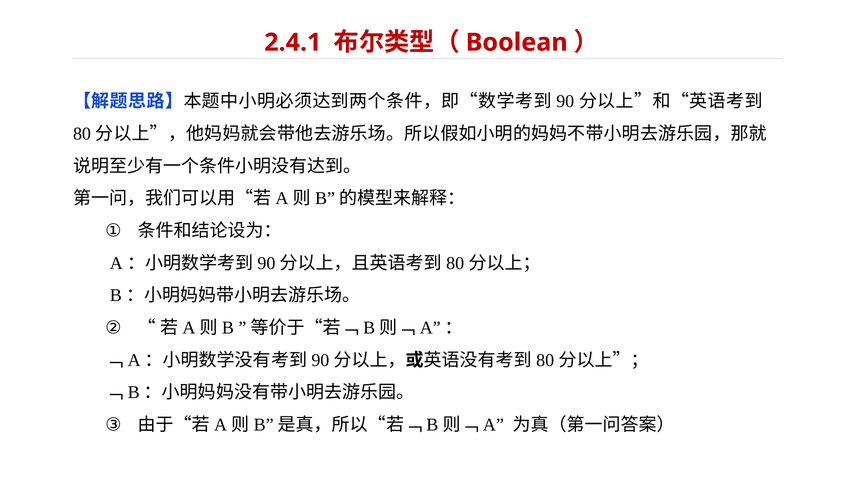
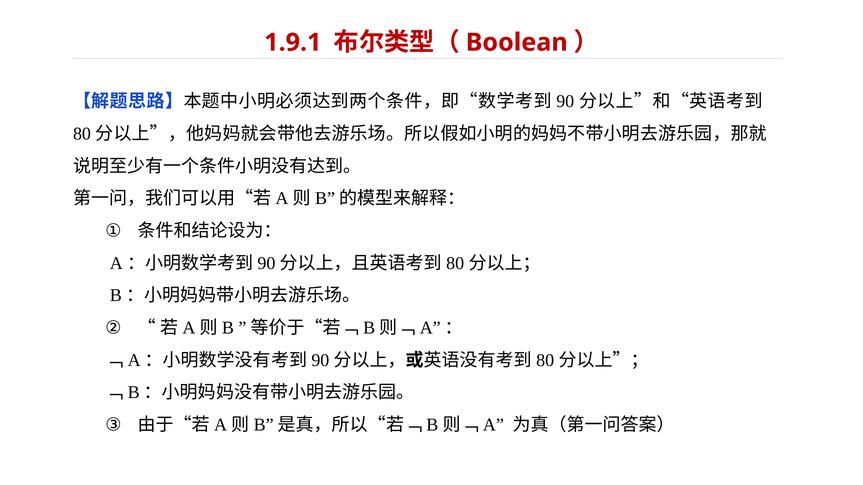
2.4.1: 2.4.1 -> 1.9.1 (293, 42)
